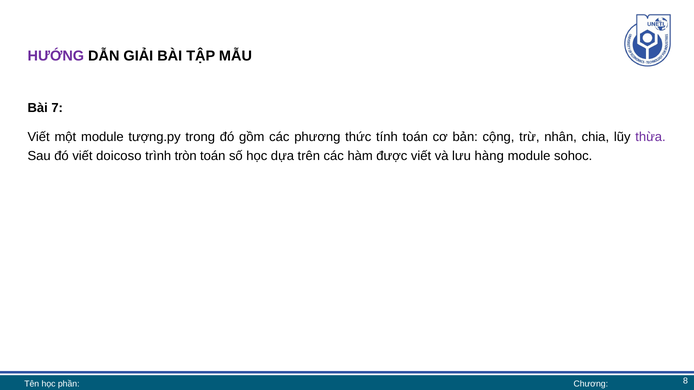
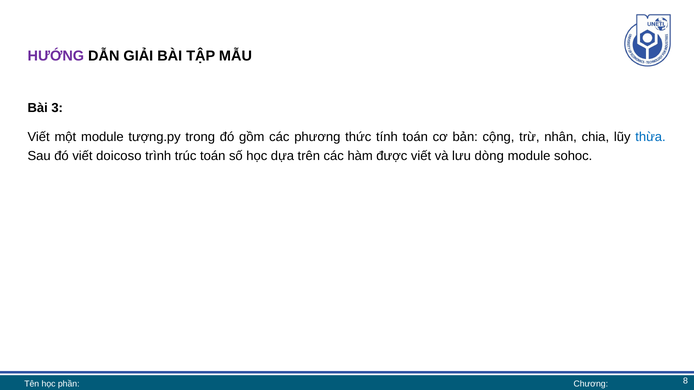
7: 7 -> 3 (57, 108)
thừa colour: purple -> blue (650, 137)
tròn: tròn -> trúc (186, 156)
hàng: hàng -> dòng (489, 156)
